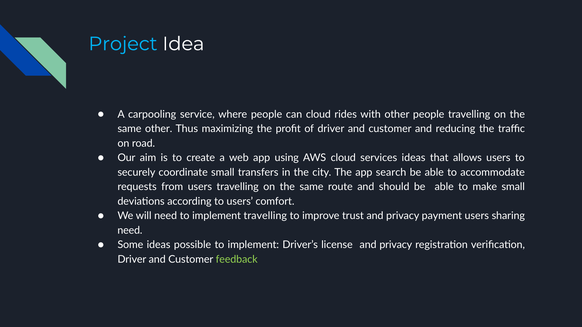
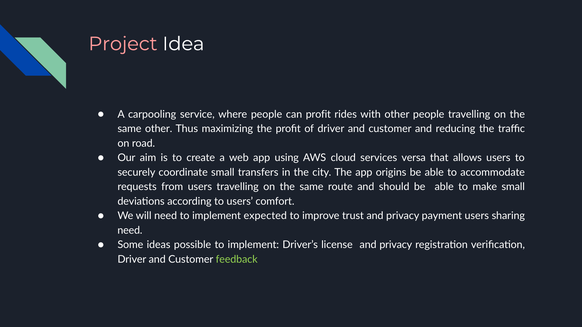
Project colour: light blue -> pink (123, 44)
can cloud: cloud -> profit (318, 115)
services ideas: ideas -> versa (414, 158)
search: search -> origins (391, 173)
implement travelling: travelling -> expected (265, 216)
